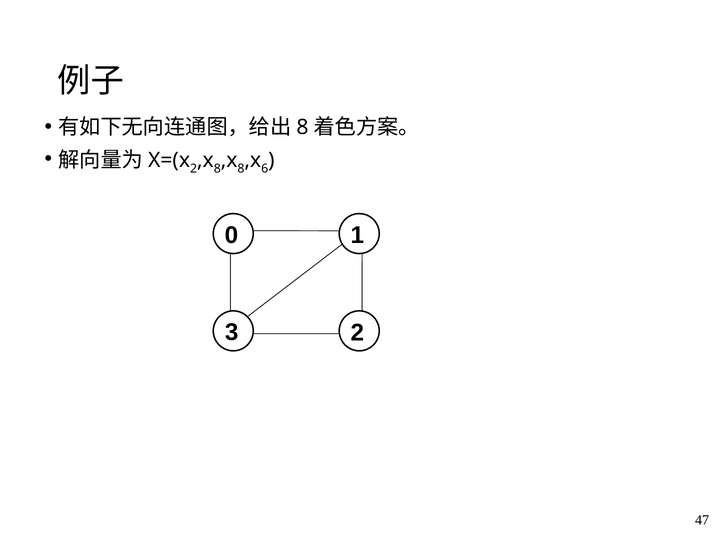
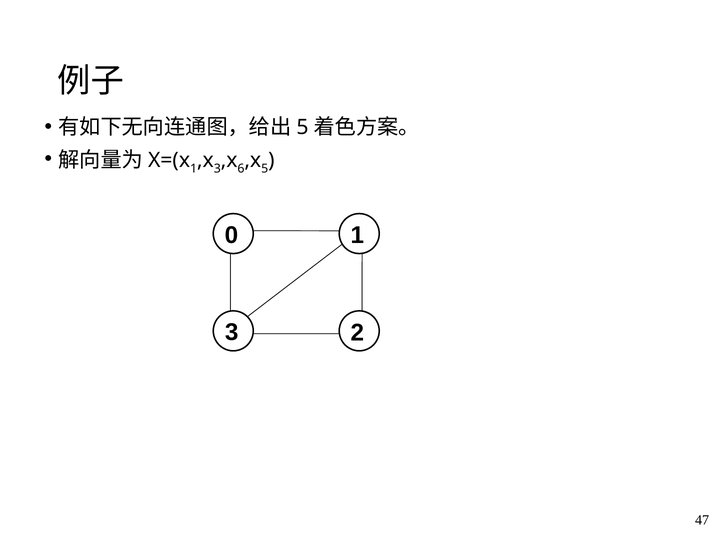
8: 8 -> 5 (303, 127)
2: 2 -> 1 (194, 169)
8: 8 -> 3 (217, 169)
8: 8 -> 6 (241, 169)
6: 6 -> 5 (265, 169)
